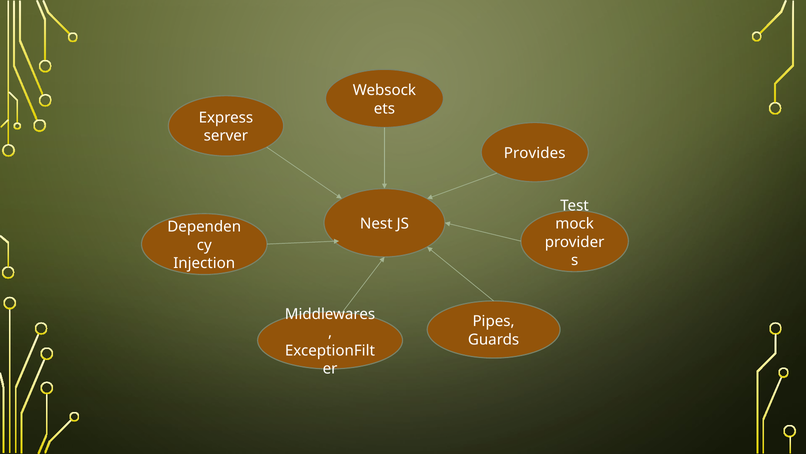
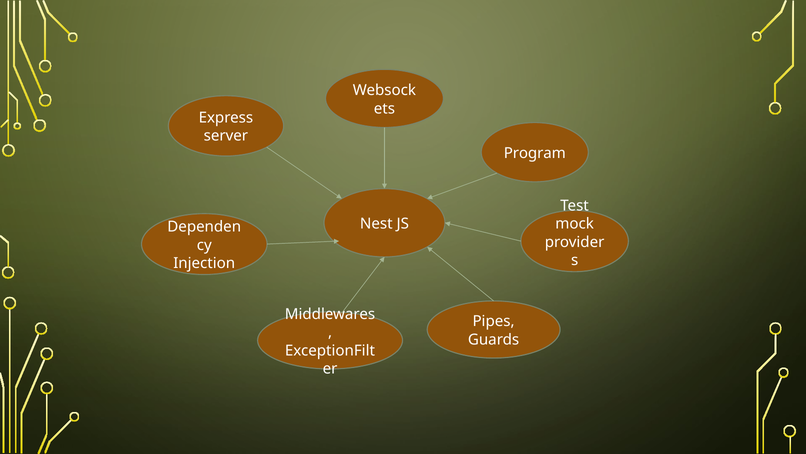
Provides: Provides -> Program (535, 153)
